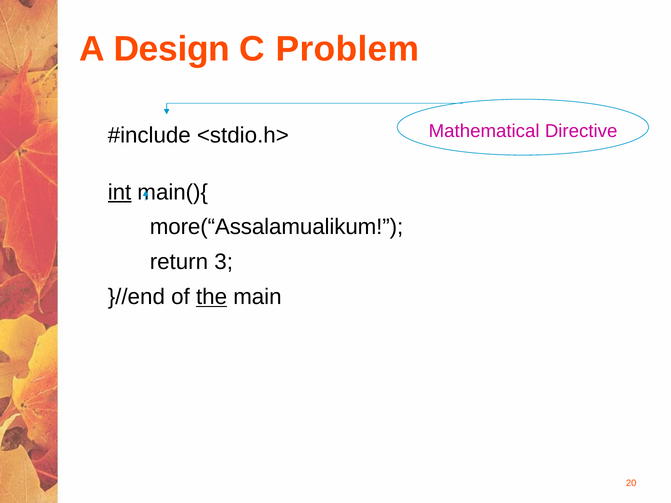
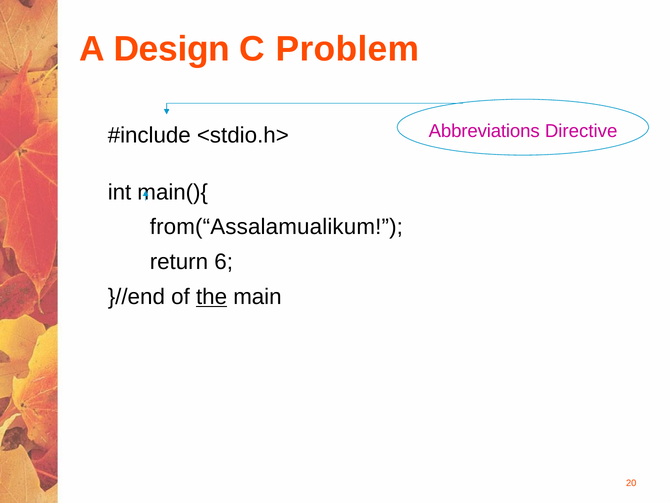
Mathematical: Mathematical -> Abbreviations (484, 131)
int underline: present -> none (120, 192)
more(“Assalamualikum: more(“Assalamualikum -> from(“Assalamualikum (276, 227)
3: 3 -> 6 (224, 262)
